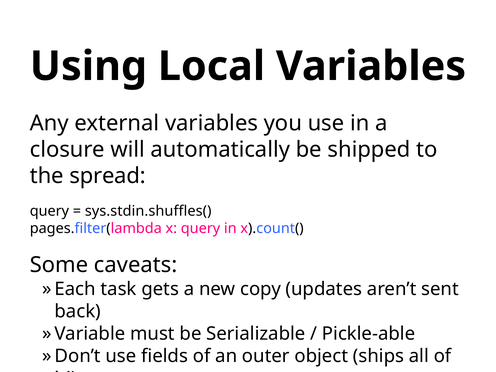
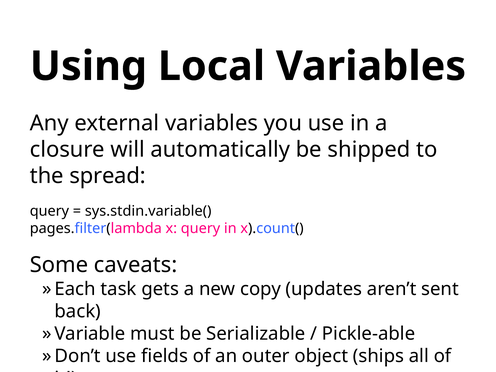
sys.stdin.shuffles(: sys.stdin.shuffles( -> sys.stdin.variable( (148, 211)
